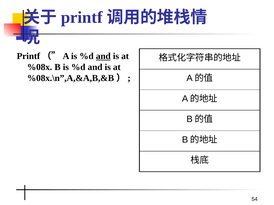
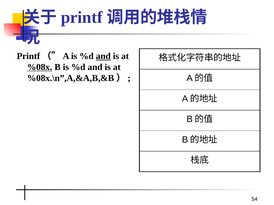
%08x underline: none -> present (40, 67)
